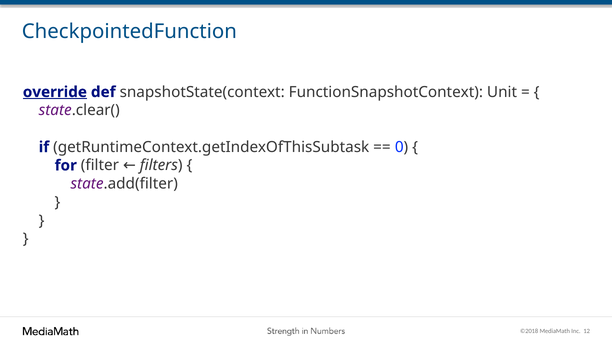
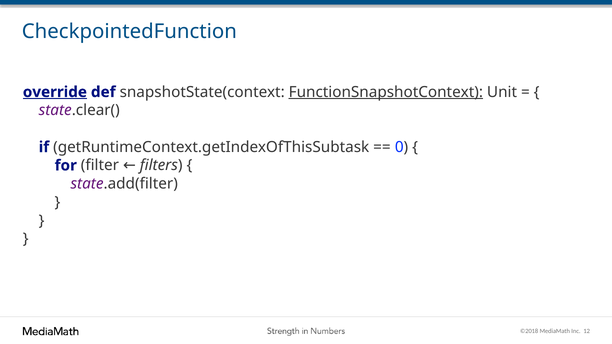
FunctionSnapshotContext underline: none -> present (386, 92)
